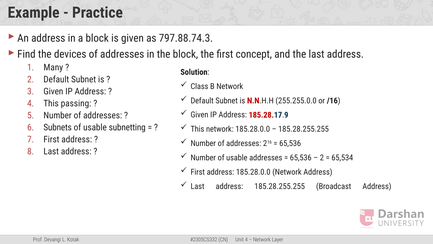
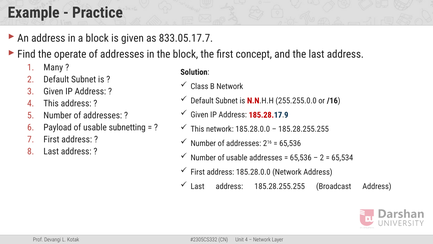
797.88.74.3: 797.88.74.3 -> 833.05.17.7 (186, 38)
devices: devices -> operate (70, 54)
This passing: passing -> address (76, 103)
Subnets: Subnets -> Payload (58, 127)
